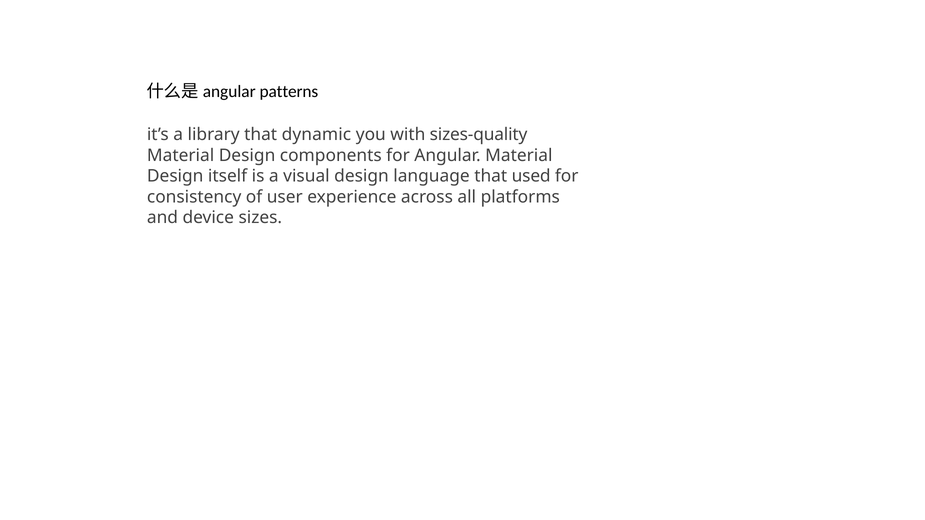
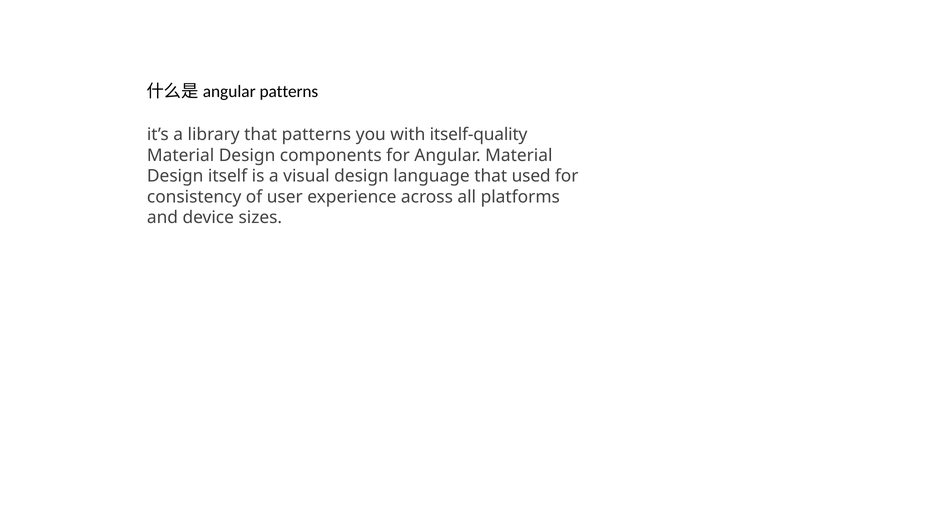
that dynamic: dynamic -> patterns (316, 135)
sizes-quality: sizes-quality -> itself-quality (479, 135)
